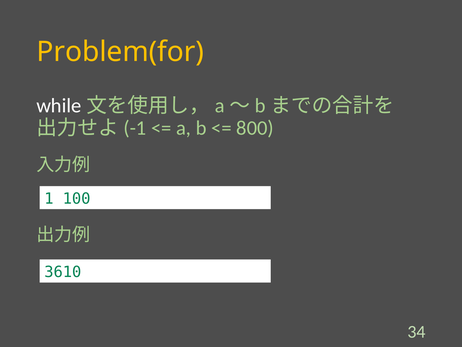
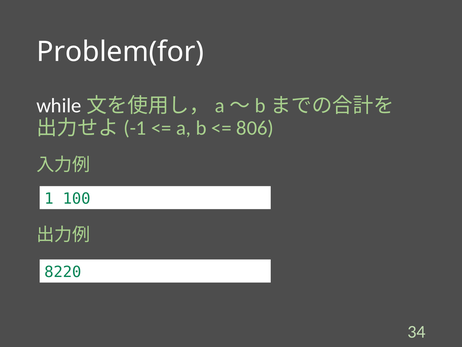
Problem(for colour: yellow -> white (120, 52)
800: 800 -> 806 (255, 128)
3610: 3610 -> 8220 (63, 272)
